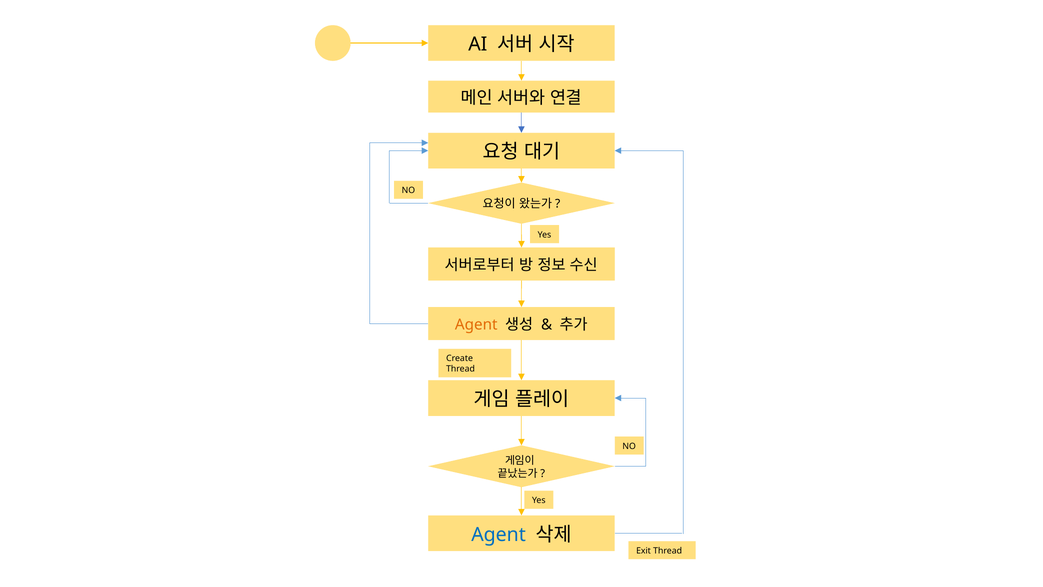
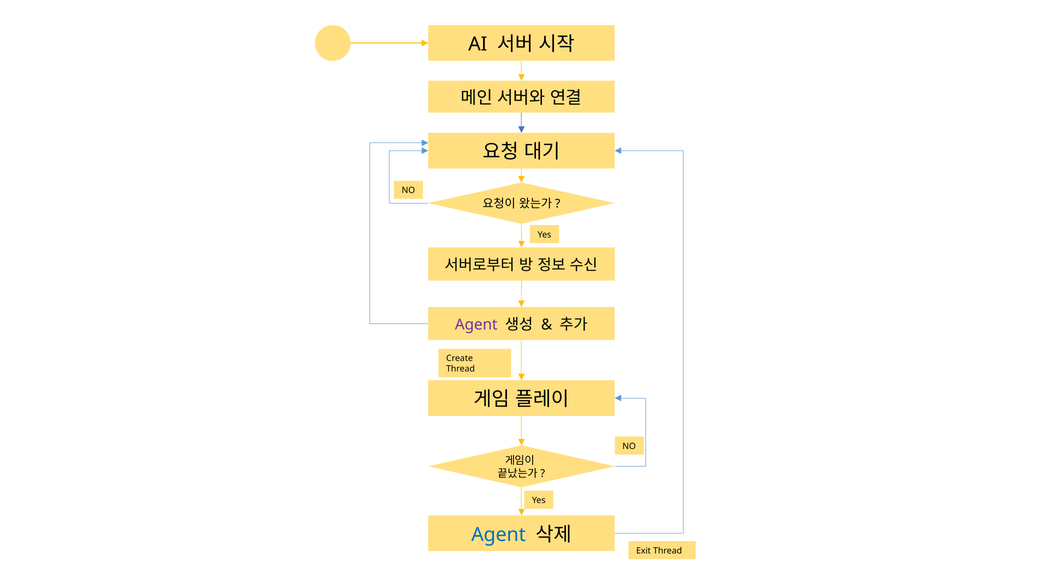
Agent colour: orange -> purple (476, 324)
